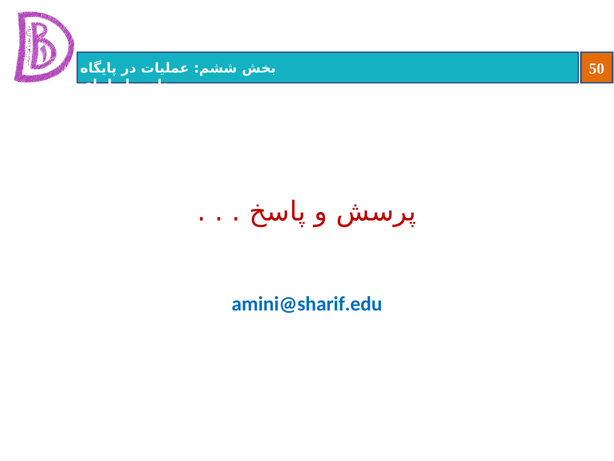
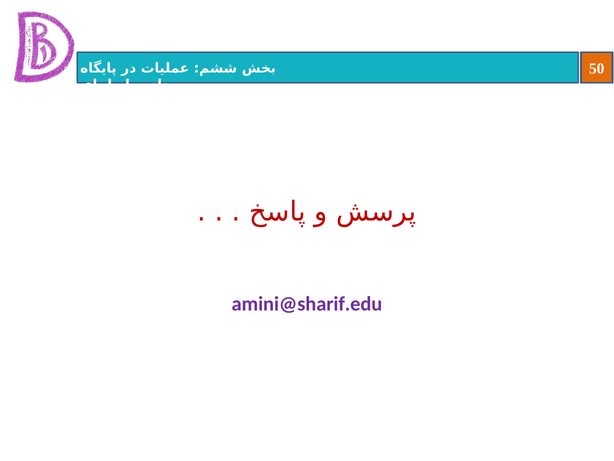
amini@sharif.edu colour: blue -> purple (307, 304)
